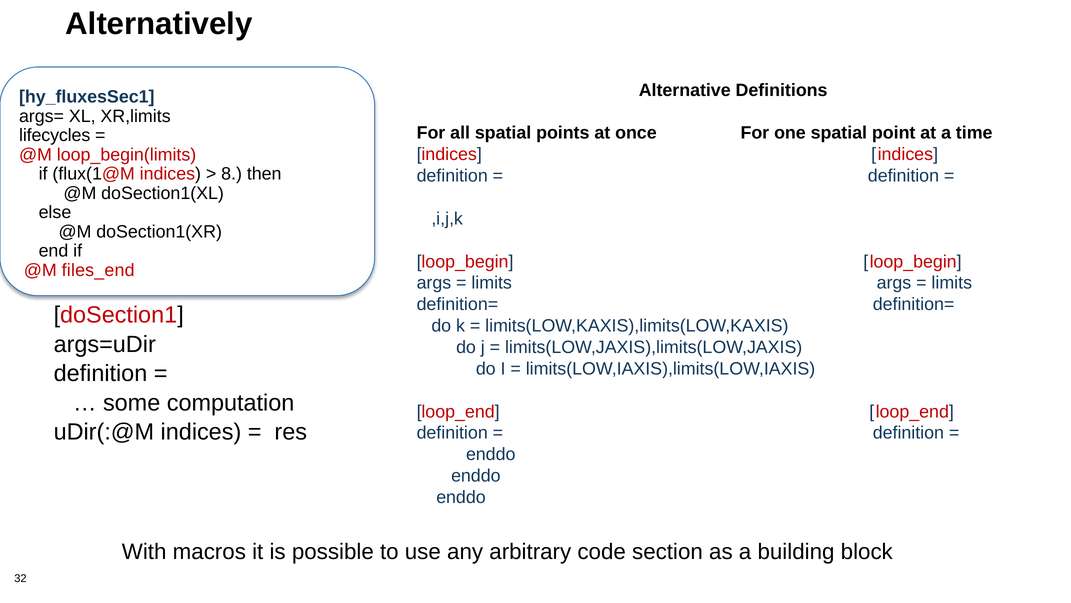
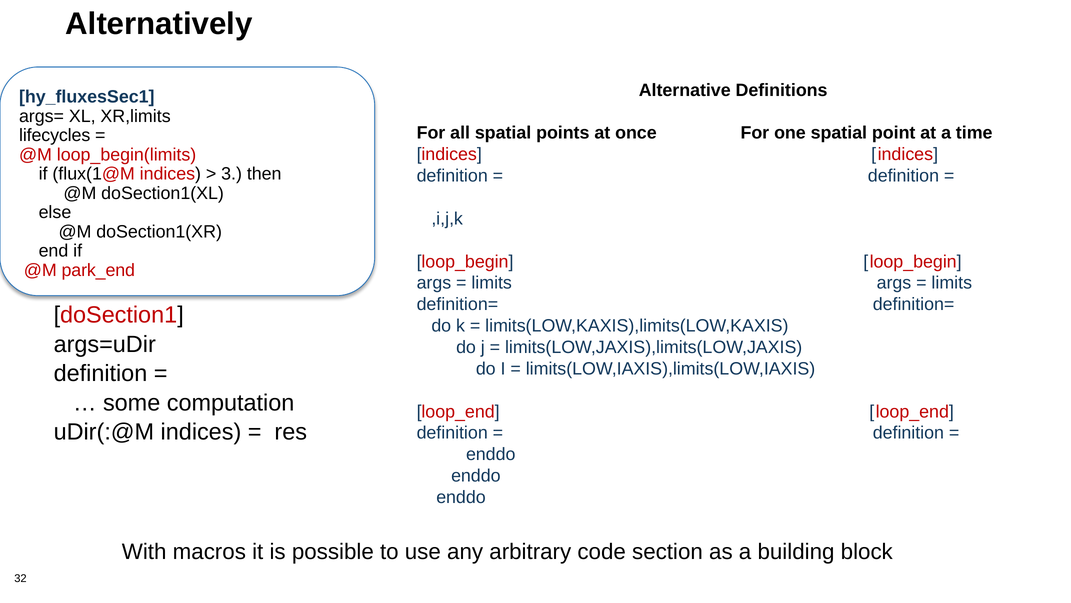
8: 8 -> 3 (232, 174)
files_end: files_end -> park_end (98, 270)
